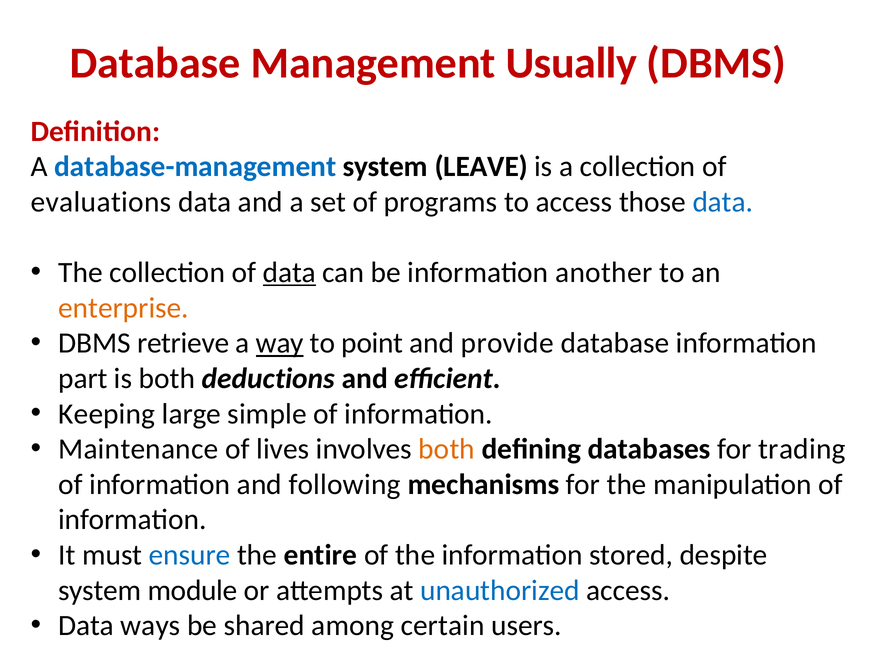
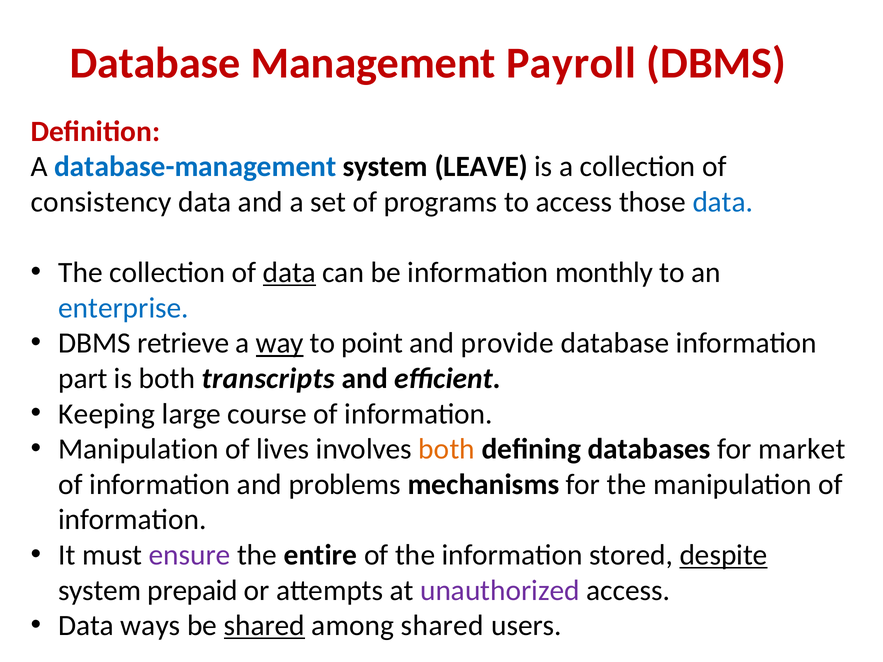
Usually: Usually -> Payroll (571, 63)
evaluations: evaluations -> consistency (101, 202)
another: another -> monthly (604, 273)
enterprise colour: orange -> blue (124, 308)
deductions: deductions -> transcripts (268, 379)
simple: simple -> course (267, 414)
Maintenance: Maintenance -> Manipulation (138, 449)
trading: trading -> market (802, 449)
following: following -> problems (345, 485)
ensure colour: blue -> purple (190, 555)
despite underline: none -> present (724, 555)
module: module -> prepaid (193, 591)
unauthorized colour: blue -> purple (500, 591)
shared underline: none -> present (264, 626)
among certain: certain -> shared (442, 626)
